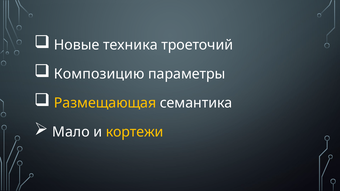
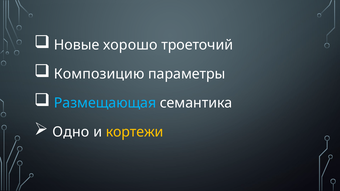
техника: техника -> хорошо (130, 45)
Размещающая colour: yellow -> light blue (105, 103)
Мало: Мало -> Одно (71, 132)
